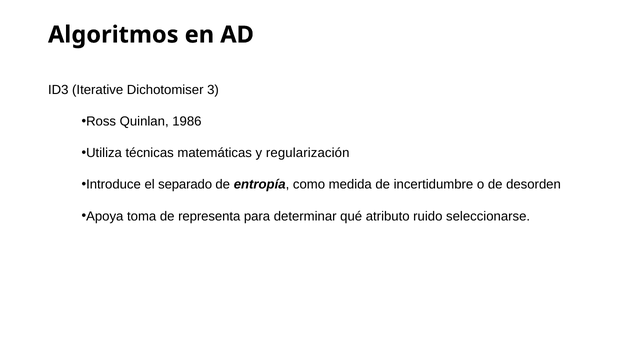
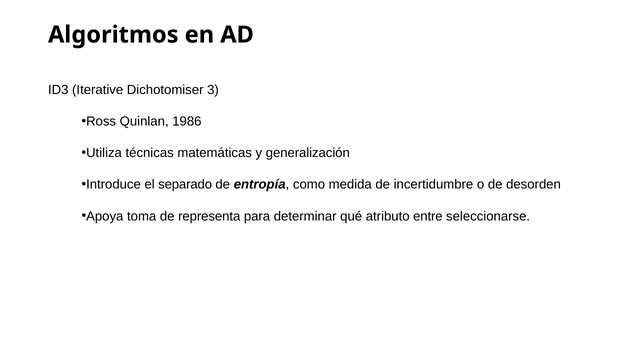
regularización: regularización -> generalización (308, 153)
ruido: ruido -> entre (428, 216)
